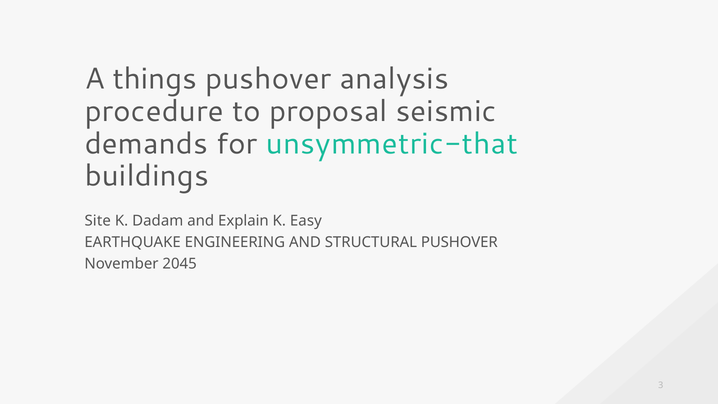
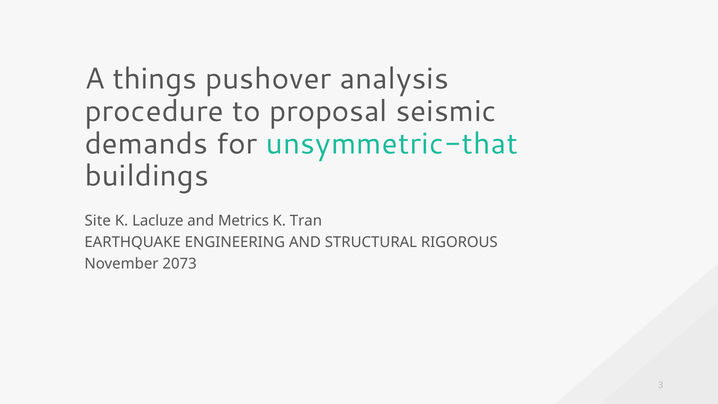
Dadam: Dadam -> Lacluze (158, 221)
Explain: Explain -> Metrics (243, 221)
Easy: Easy -> Tran (306, 221)
STRUCTURAL PUSHOVER: PUSHOVER -> RIGOROUS (459, 242)
2045: 2045 -> 2073 (180, 264)
